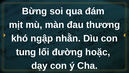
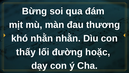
khó ngập: ngập -> nhằn (42, 38)
tung: tung -> thấy (26, 52)
